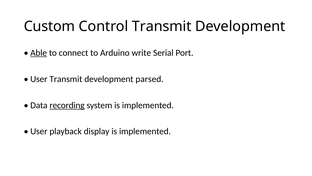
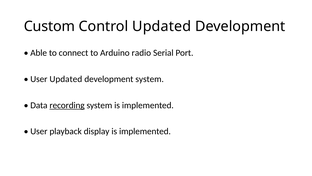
Control Transmit: Transmit -> Updated (162, 26)
Able underline: present -> none (39, 53)
write: write -> radio (141, 53)
User Transmit: Transmit -> Updated (66, 79)
development parsed: parsed -> system (150, 79)
